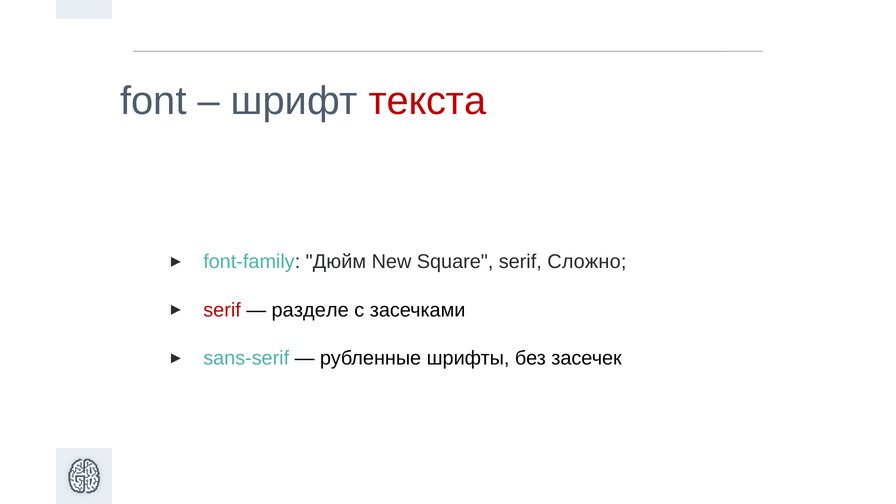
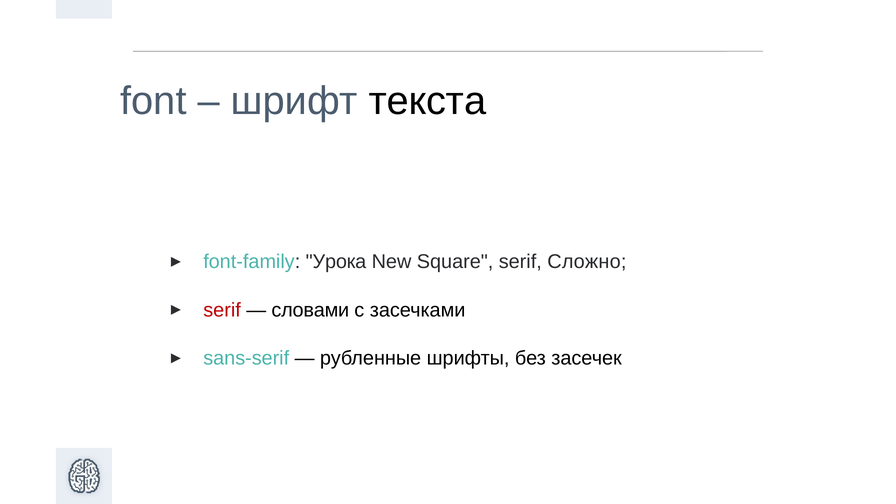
текста colour: red -> black (427, 101)
Дюйм: Дюйм -> Урока (336, 262)
разделе: разделе -> словами (310, 310)
